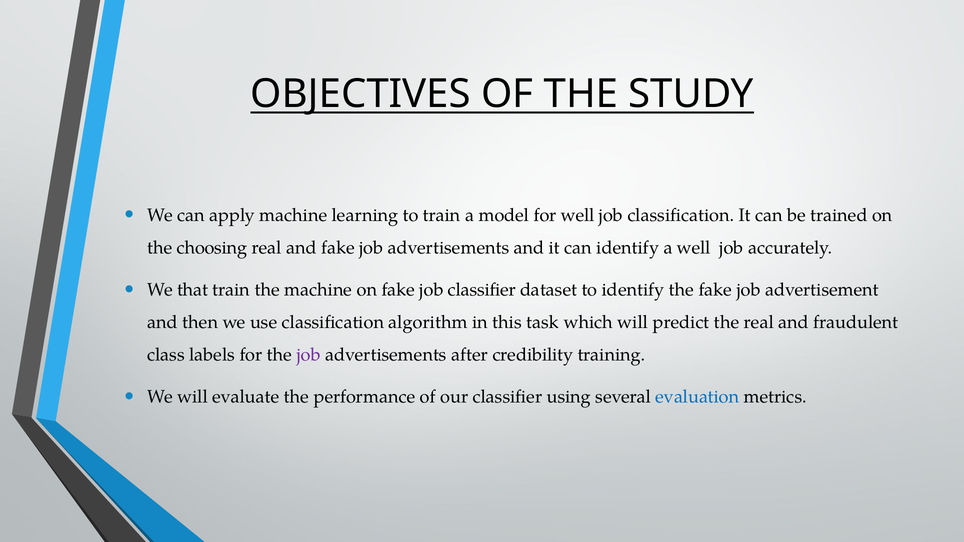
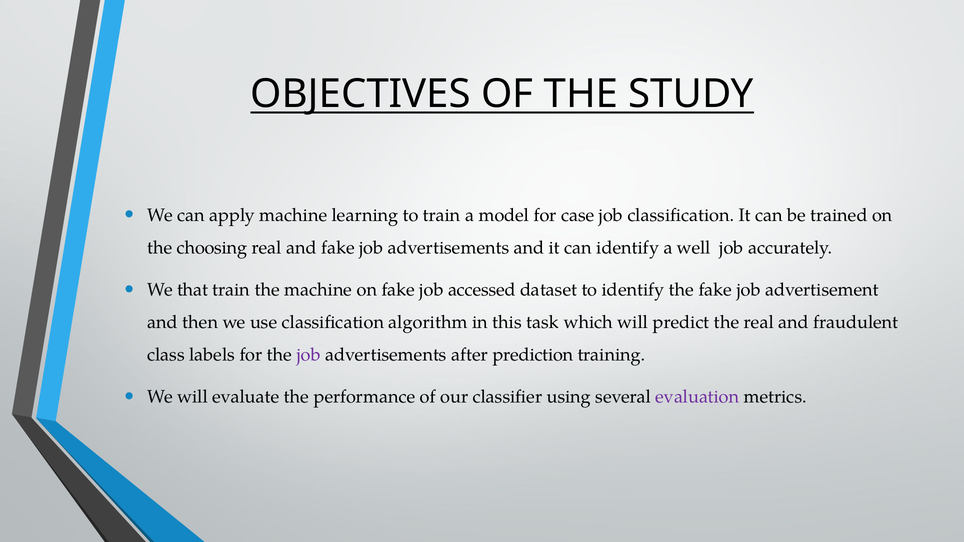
for well: well -> case (578, 215)
job classifier: classifier -> accessed (482, 290)
credibility: credibility -> prediction (533, 355)
evaluation colour: blue -> purple (697, 397)
